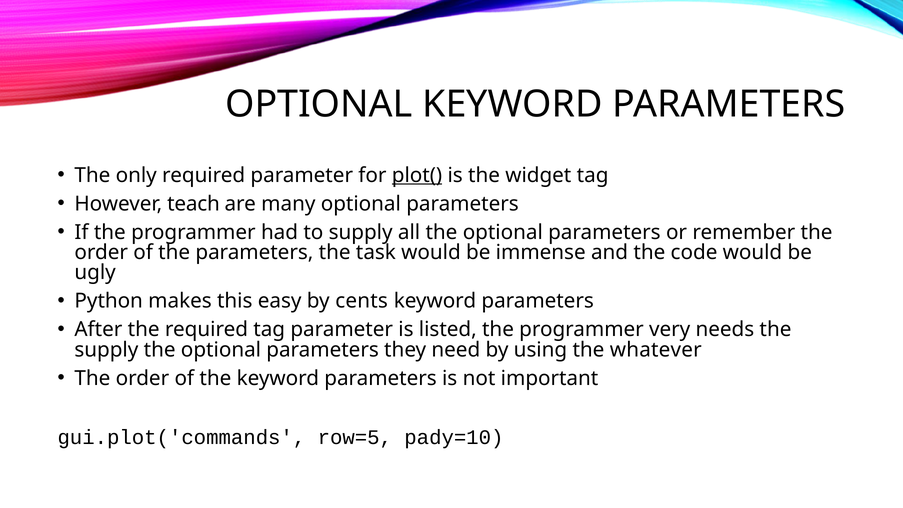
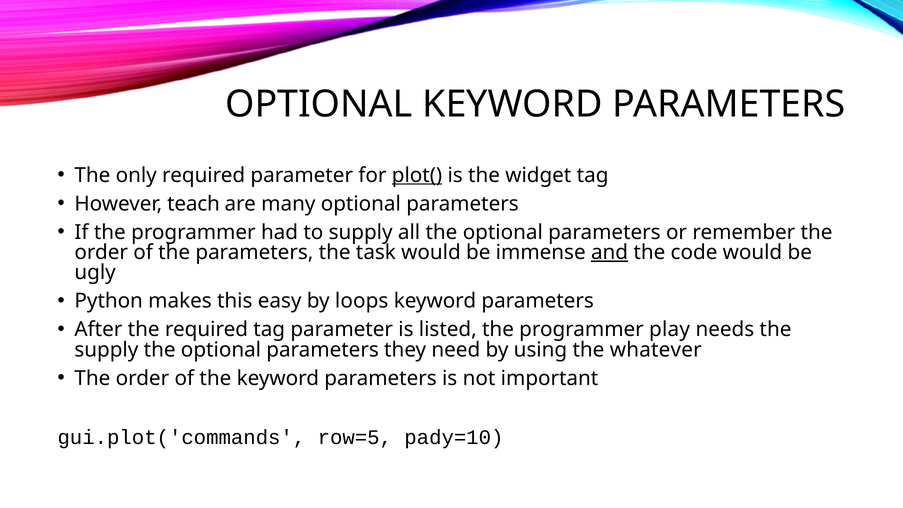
and underline: none -> present (610, 252)
cents: cents -> loops (362, 301)
very: very -> play (670, 330)
